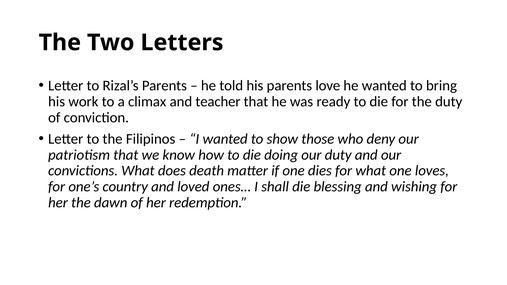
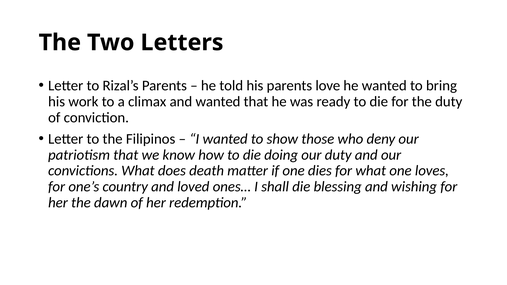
and teacher: teacher -> wanted (218, 102)
